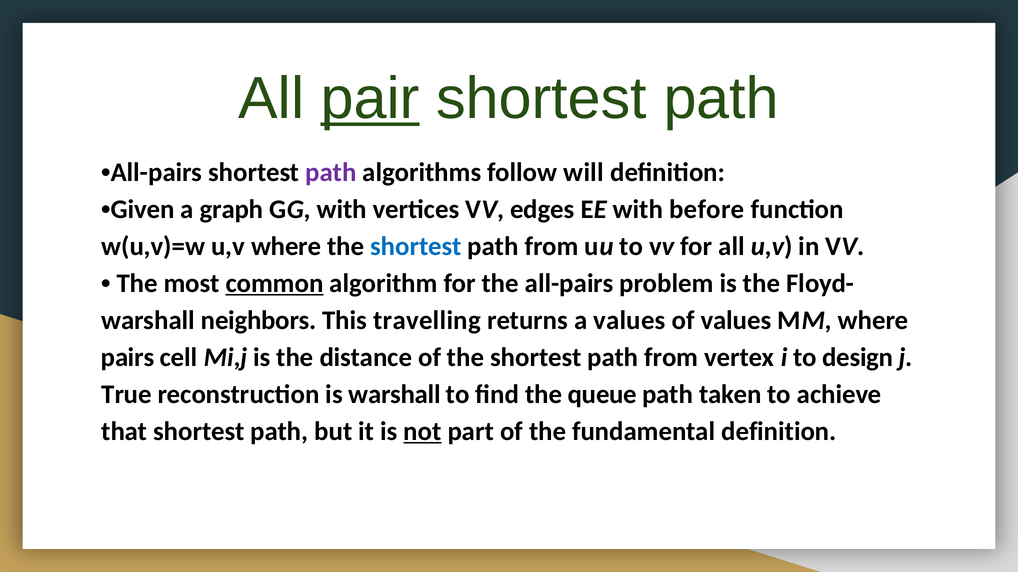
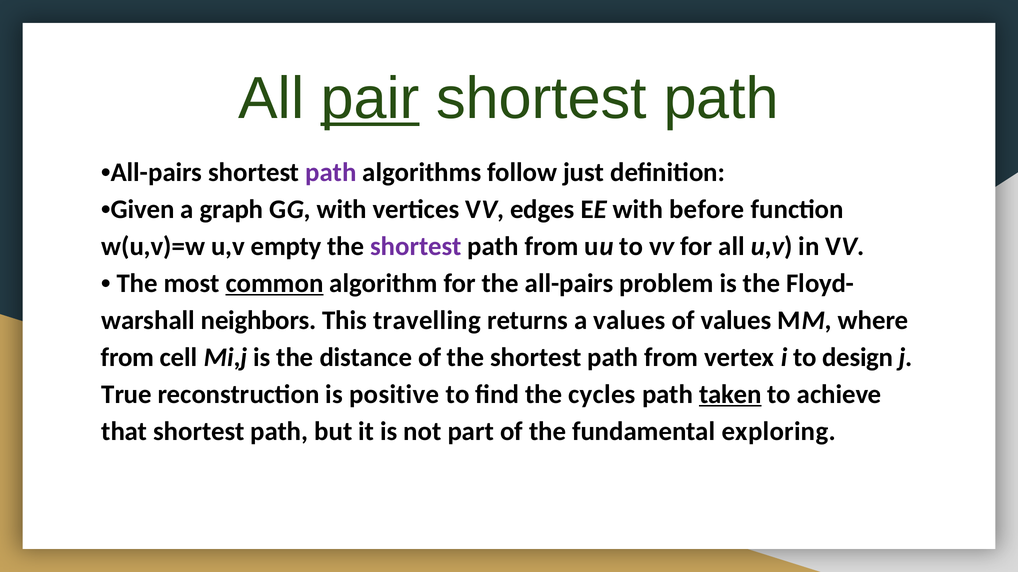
will: will -> just (584, 173)
u,v where: where -> empty (286, 247)
shortest colour: blue -> purple (416, 247)
pairs: pairs -> from (128, 358)
is warshall: warshall -> positive (394, 395)
queue: queue -> cycles (602, 395)
taken underline: none -> present (730, 395)
not underline: present -> none (423, 432)
fundamental definition: definition -> exploring (779, 432)
